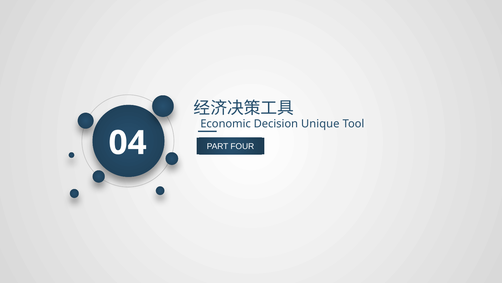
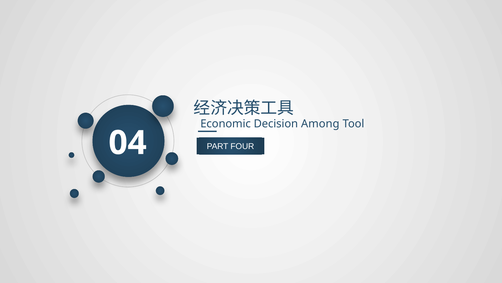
Unique: Unique -> Among (320, 123)
